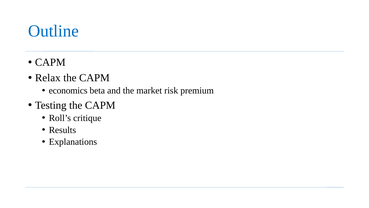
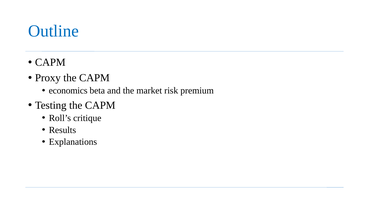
Relax: Relax -> Proxy (48, 78)
